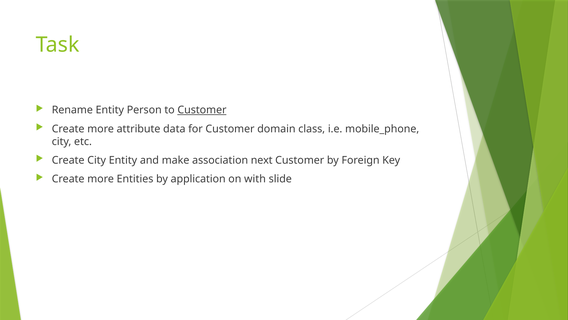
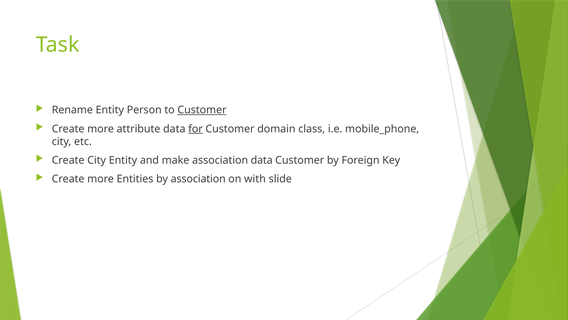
for underline: none -> present (195, 129)
association next: next -> data (262, 160)
by application: application -> association (198, 179)
